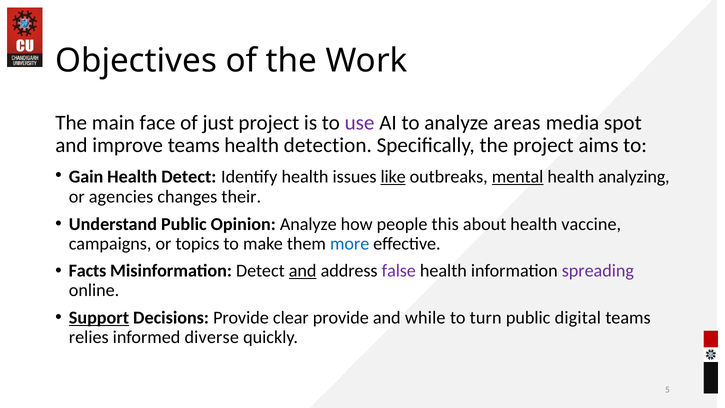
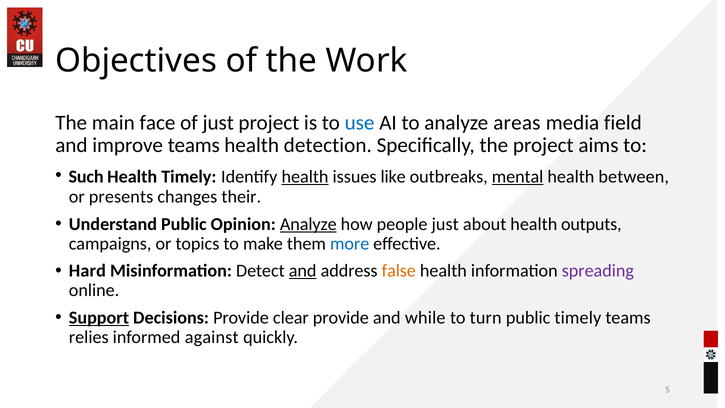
use colour: purple -> blue (360, 123)
spot: spot -> field (623, 123)
Gain: Gain -> Such (86, 177)
Health Detect: Detect -> Timely (189, 177)
health underline: none -> present (305, 177)
like underline: present -> none (393, 177)
analyzing: analyzing -> between (634, 177)
agencies: agencies -> presents (121, 197)
Analyze underline: none -> present (308, 224)
people this: this -> just (445, 224)
vaccine: vaccine -> outputs (591, 224)
Facts: Facts -> Hard (87, 271)
false colour: purple -> orange (399, 271)
public digital: digital -> timely (578, 317)
diverse: diverse -> against (212, 337)
